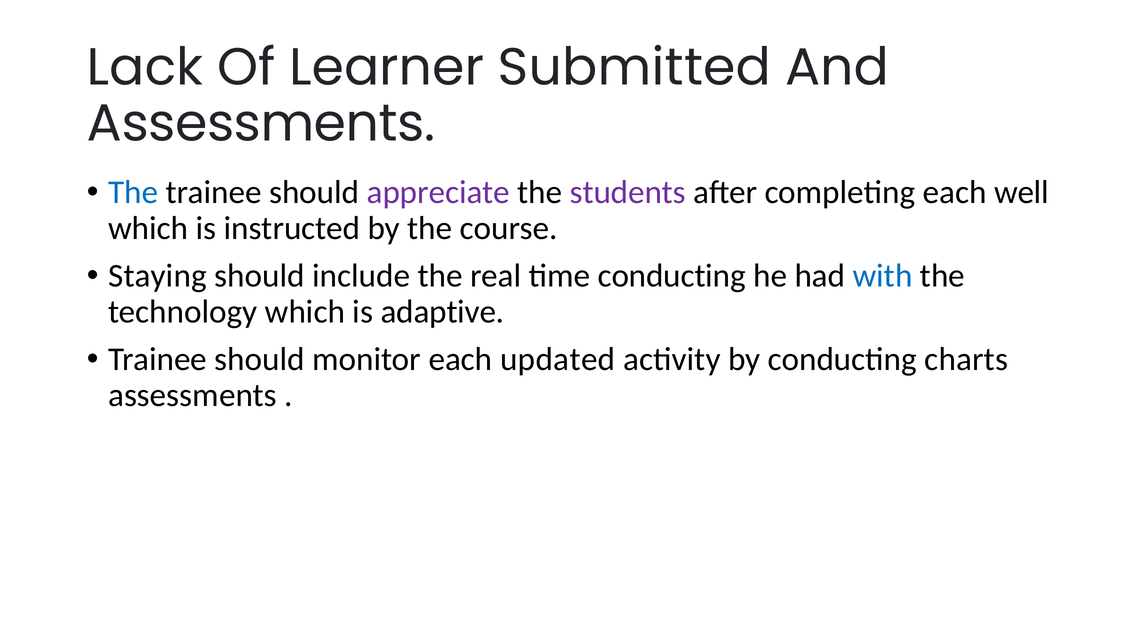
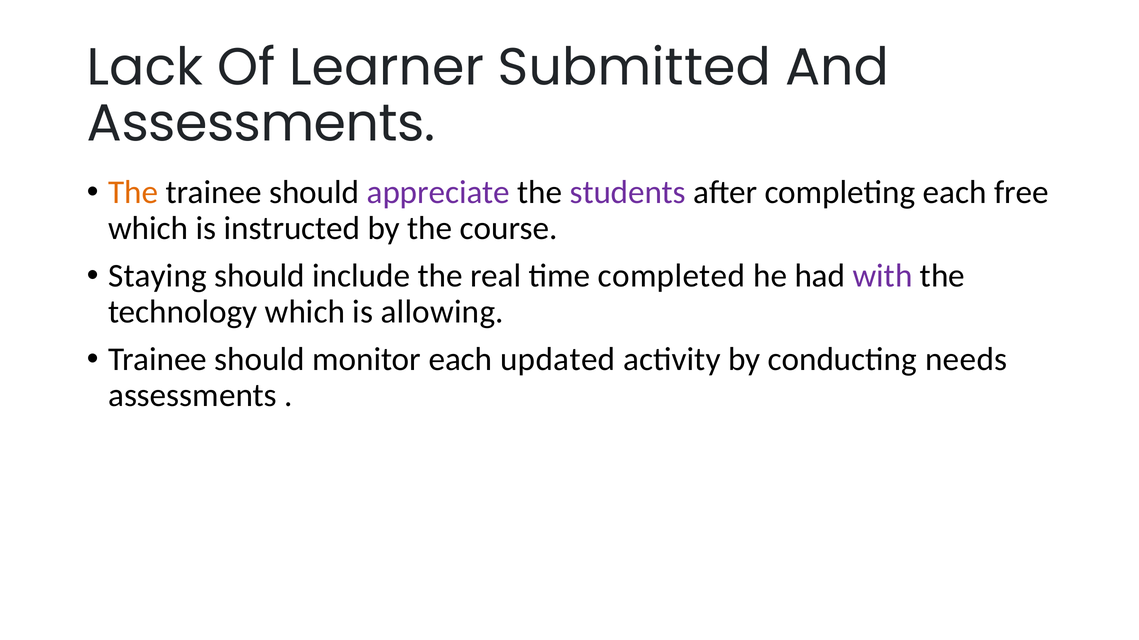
The colour: blue -> orange (133, 193)
well: well -> free (1021, 193)
time conducting: conducting -> completed (672, 276)
with colour: blue -> purple (883, 276)
adaptive: adaptive -> allowing (442, 312)
charts: charts -> needs (966, 360)
